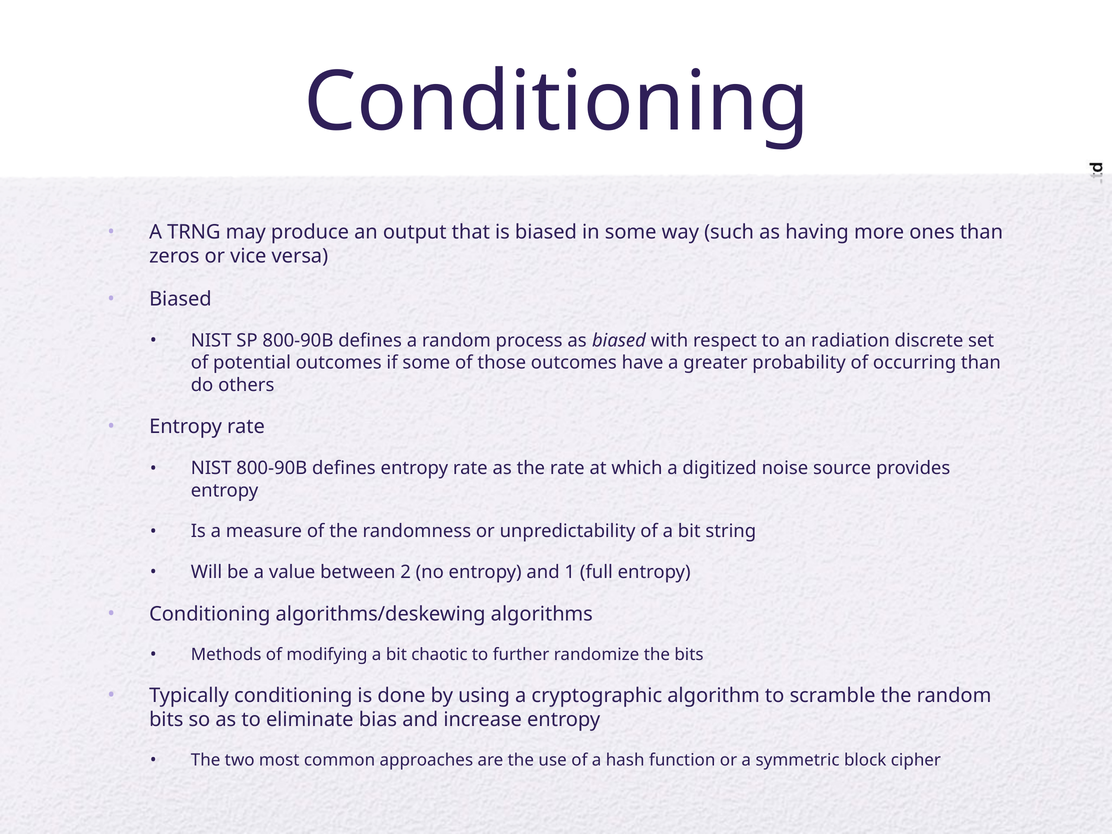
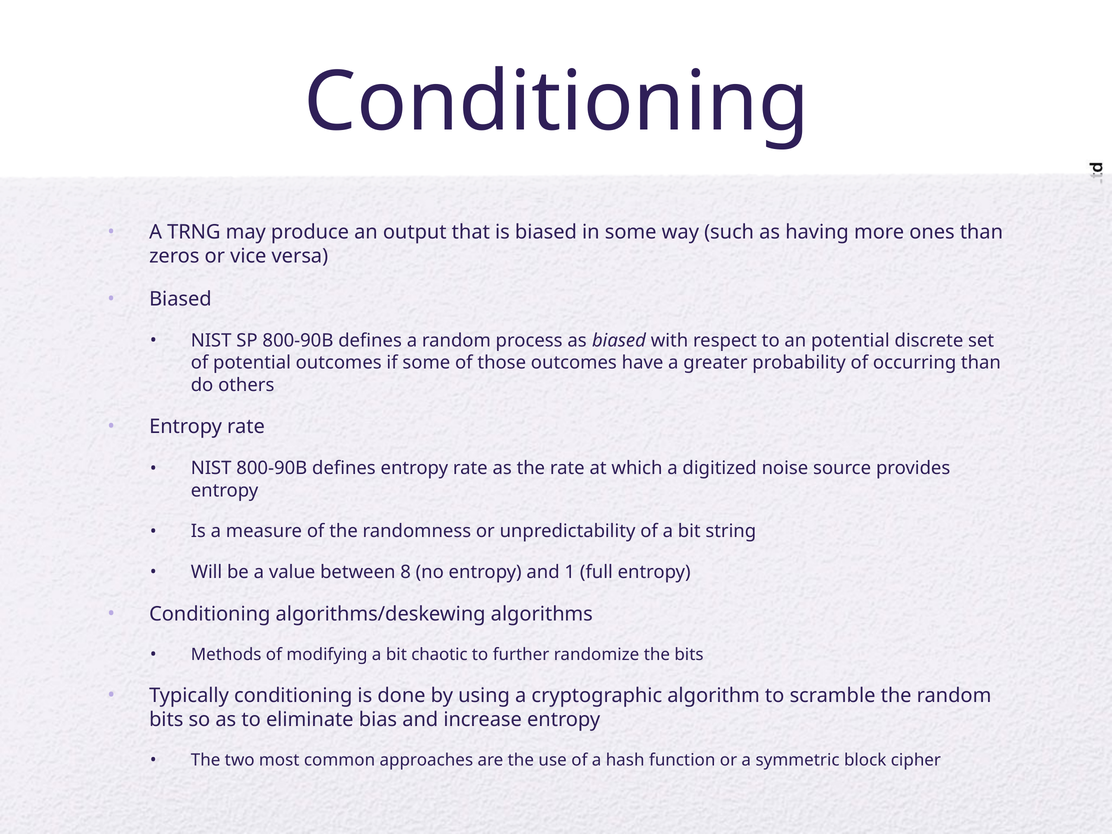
an radiation: radiation -> potential (850, 340)
2: 2 -> 8 (406, 572)
